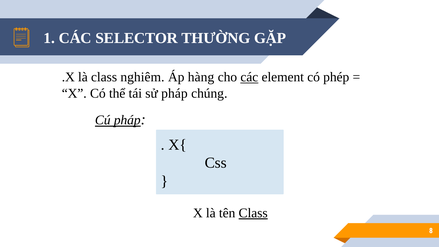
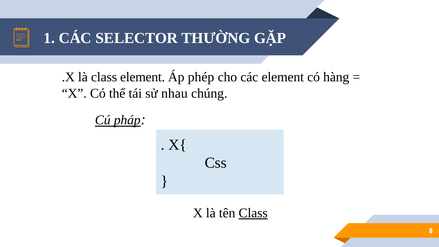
class nghiêm: nghiêm -> element (143, 77)
hàng: hàng -> phép (201, 77)
các underline: present -> none (249, 77)
phép: phép -> hàng (336, 77)
sử pháp: pháp -> nhau (174, 93)
